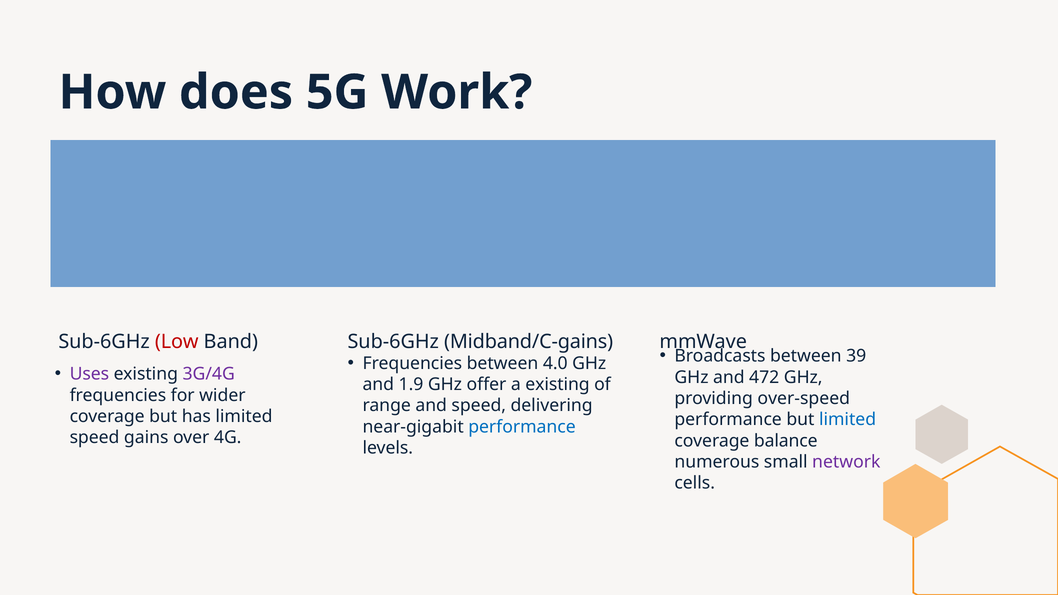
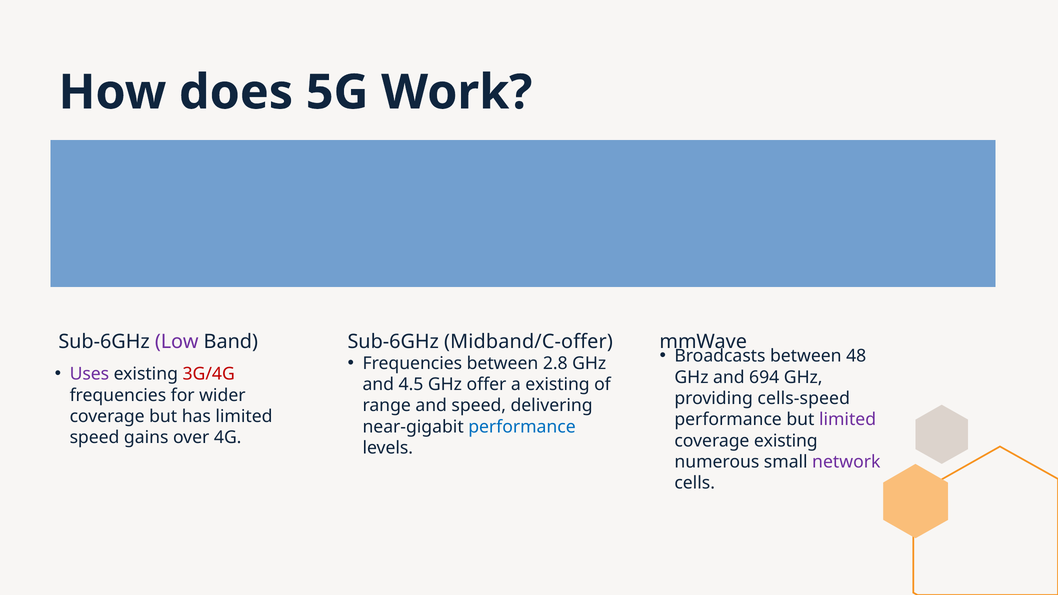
Midband/C-gains: Midband/C-gains -> Midband/C-offer (528, 342)
Low colour: red -> purple (177, 342)
39: 39 -> 48 (856, 356)
4.0: 4.0 -> 2.8 (555, 363)
3G/4G colour: purple -> red (209, 374)
472: 472 -> 694 (764, 377)
1.9: 1.9 -> 4.5 (411, 385)
over-speed: over-speed -> cells-speed (804, 399)
limited colour: blue -> purple (848, 420)
coverage balance: balance -> existing (786, 441)
